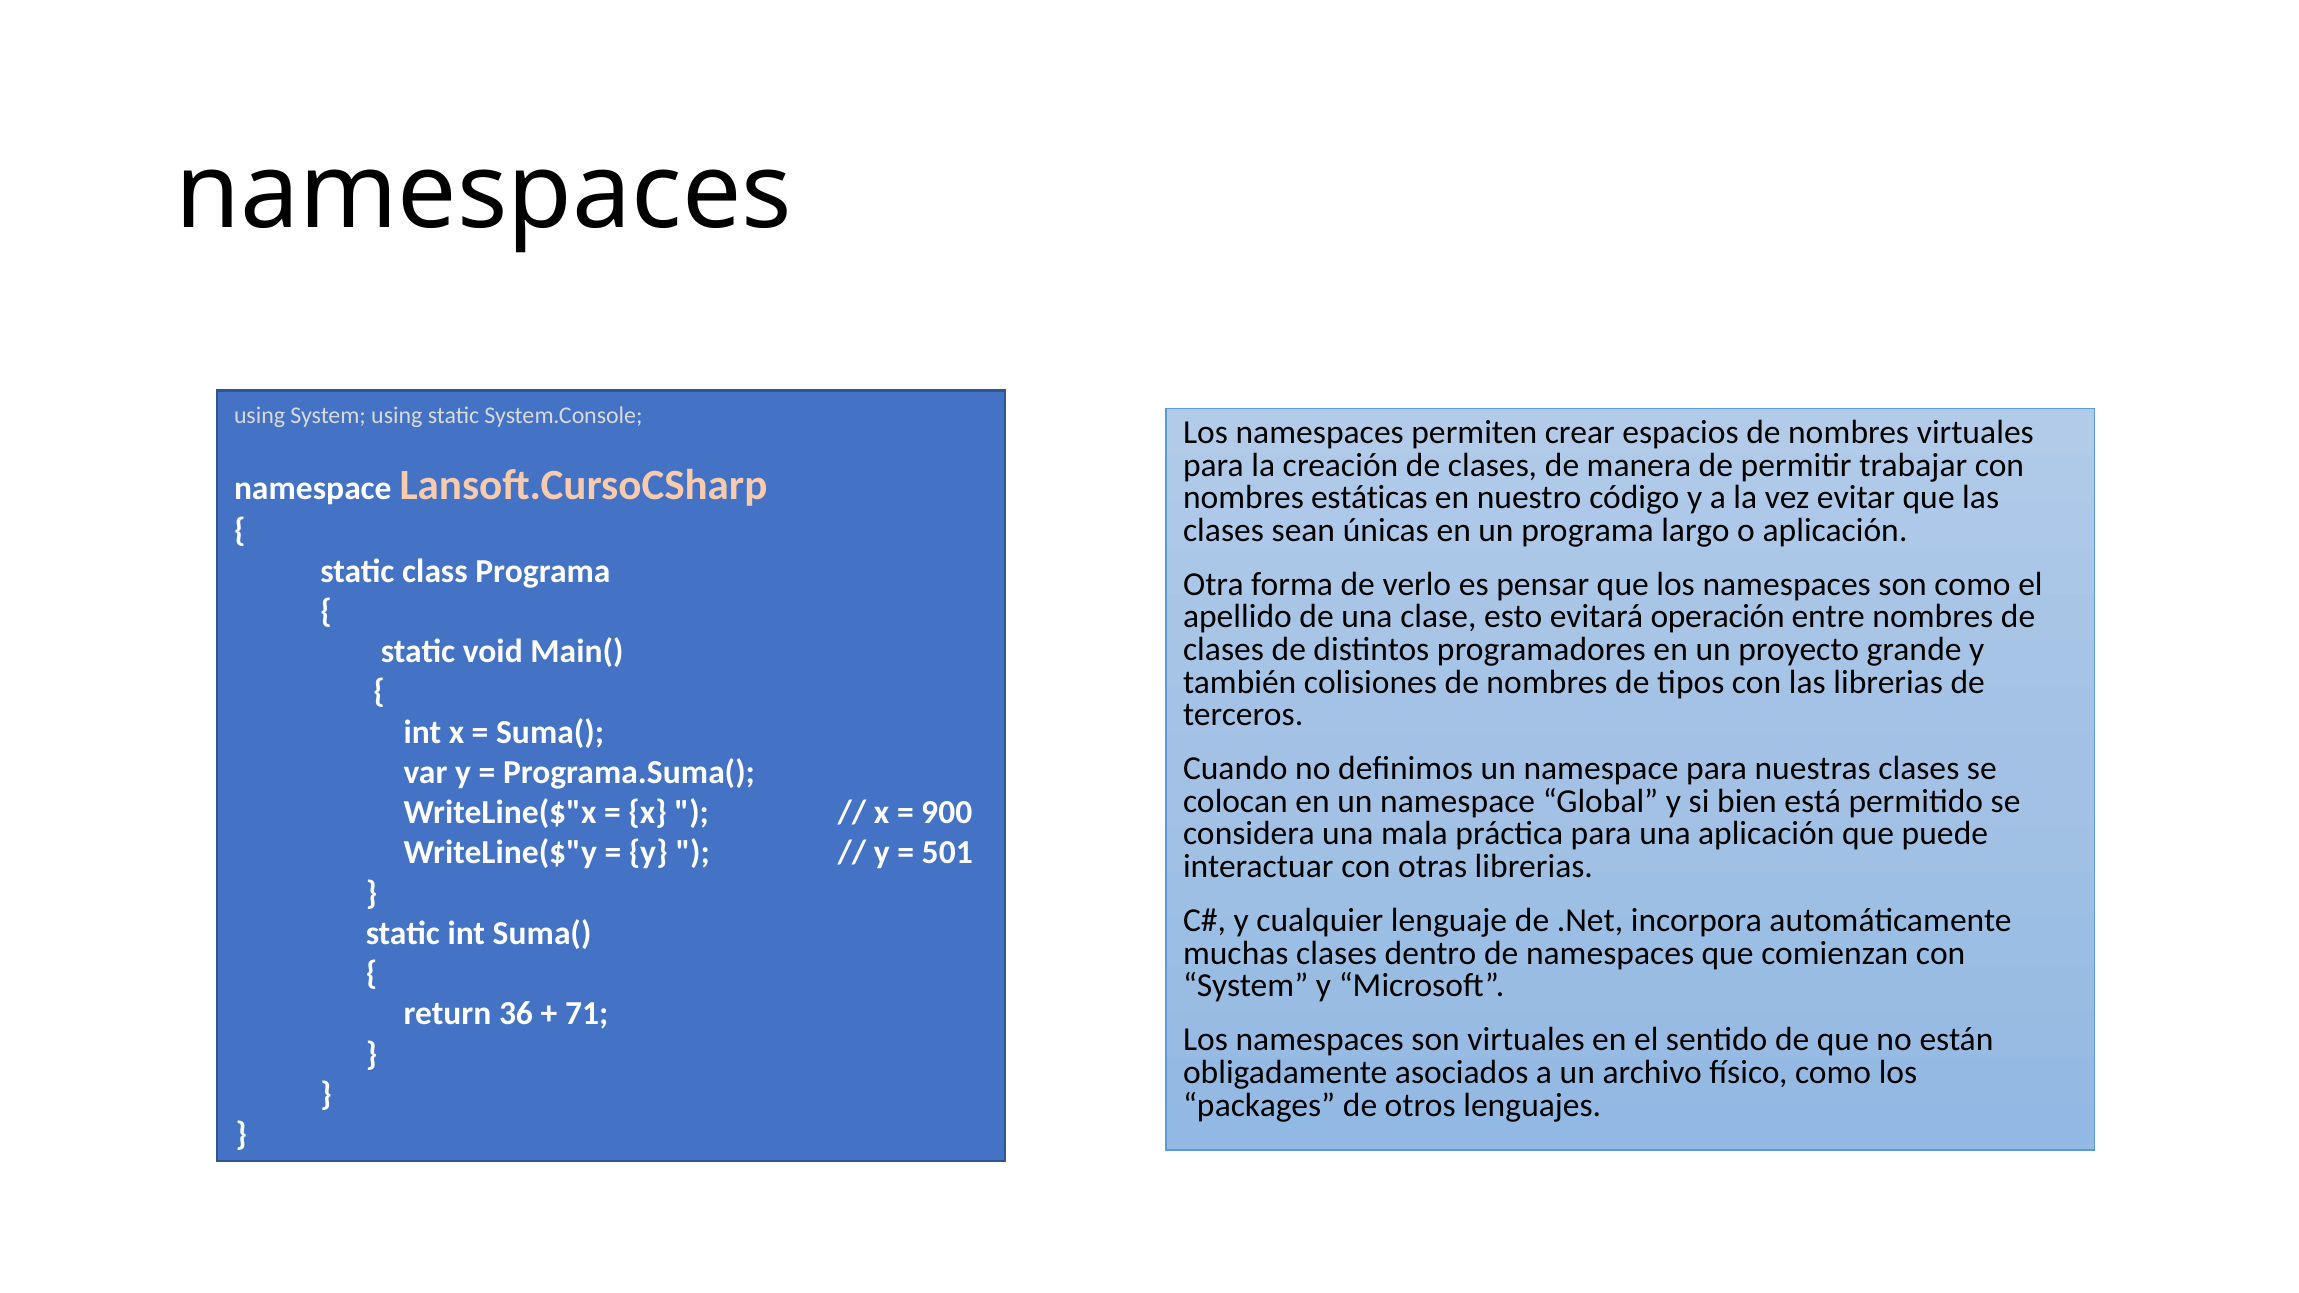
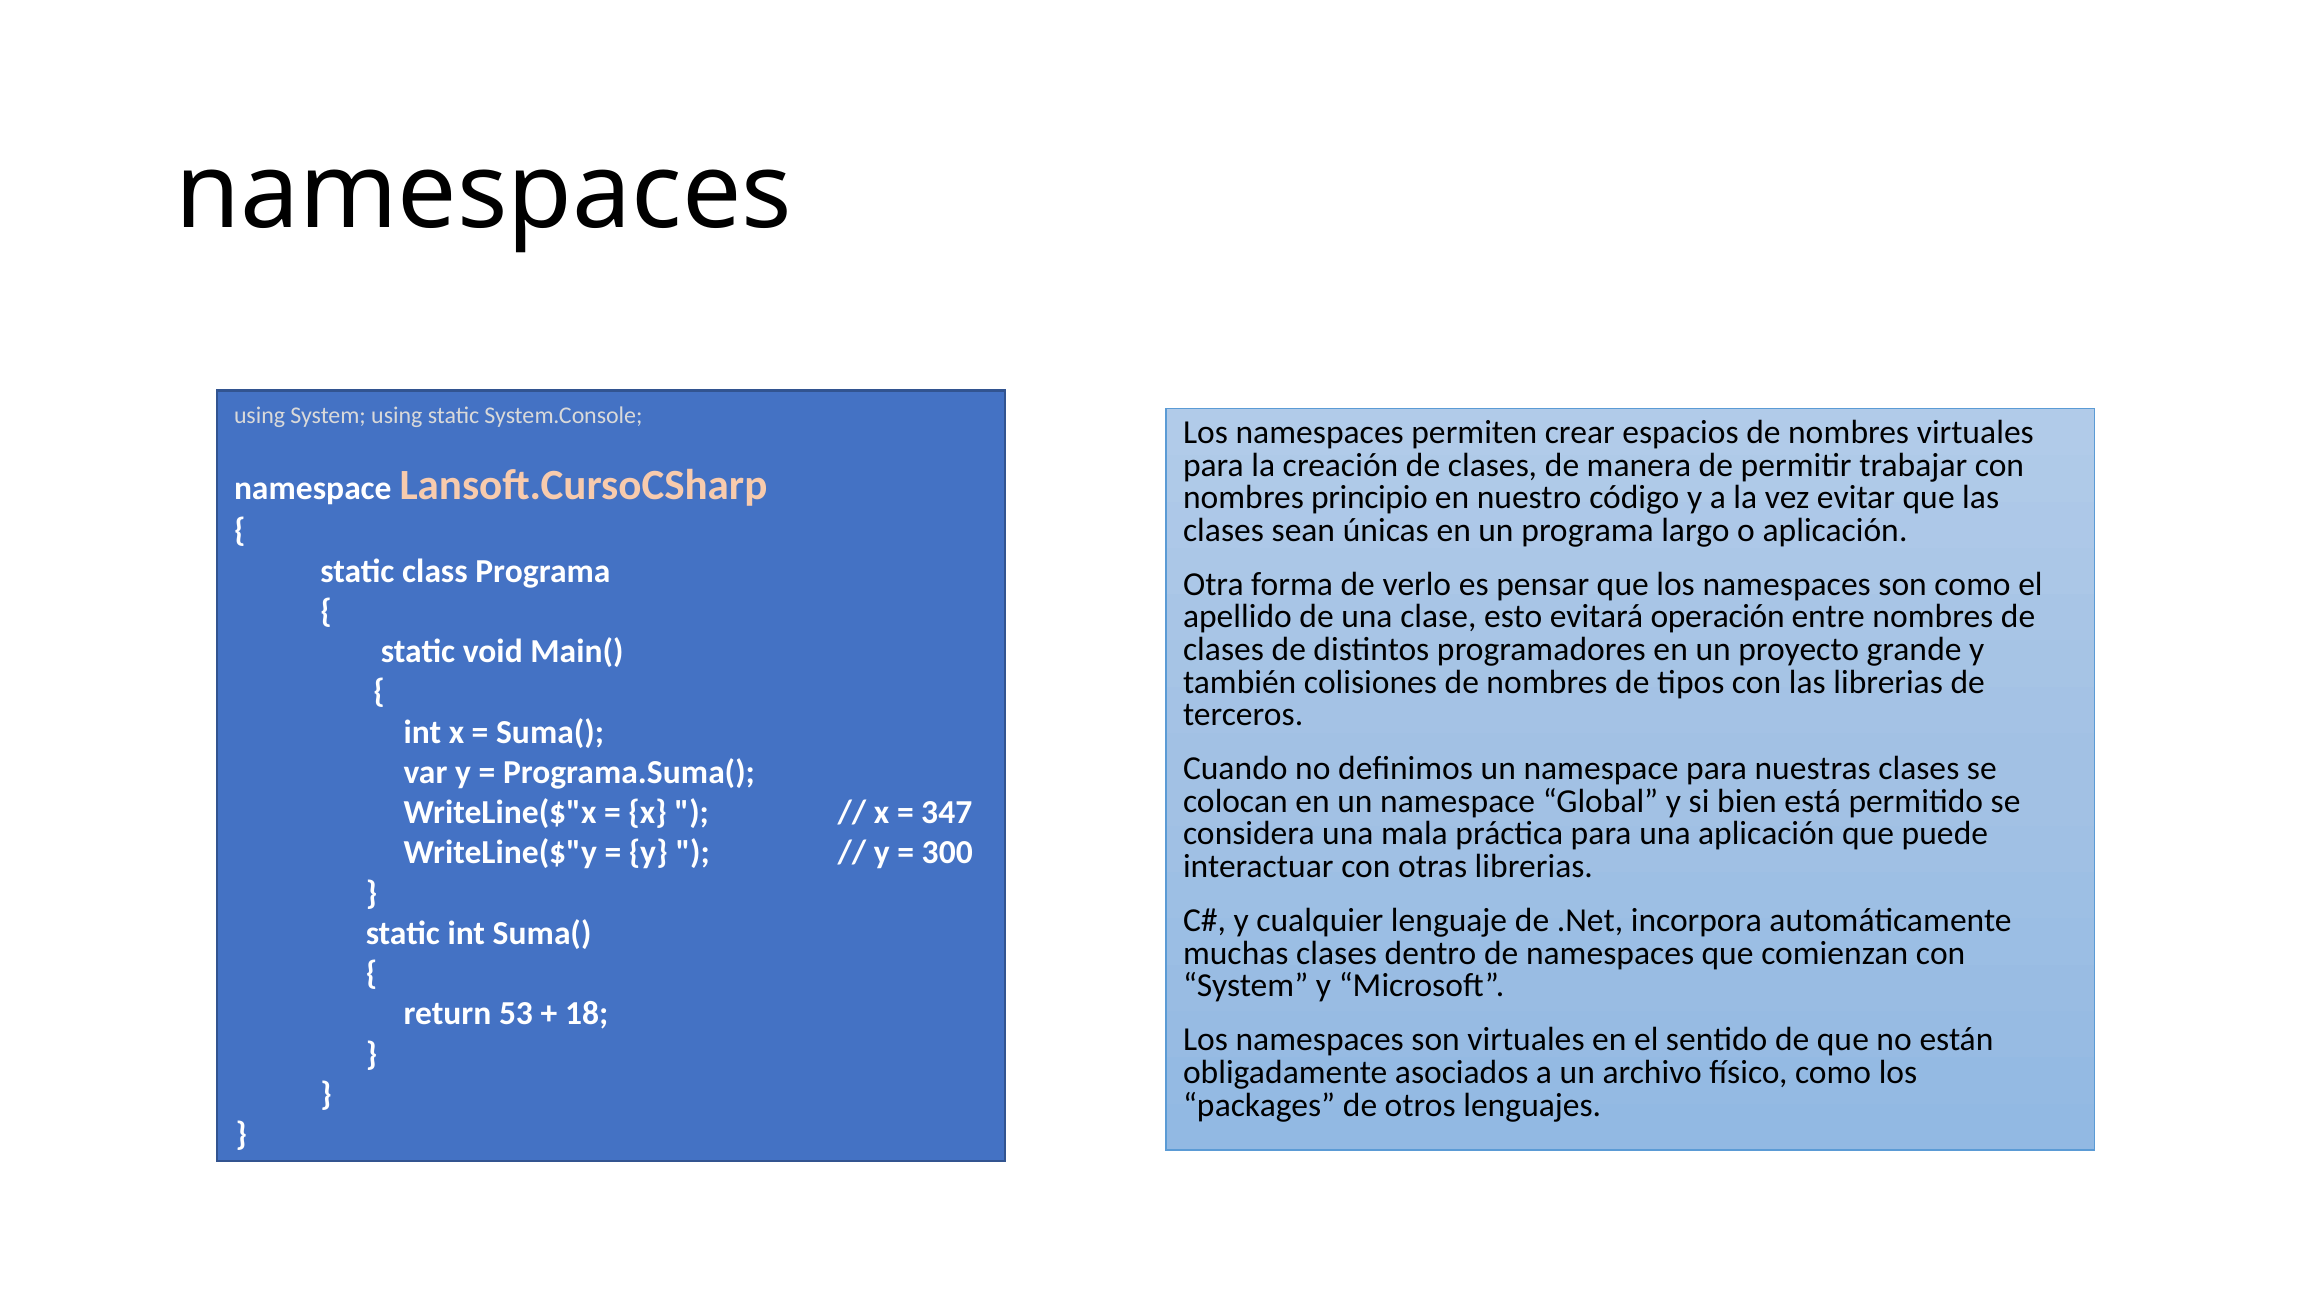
estáticas: estáticas -> principio (1369, 498)
900: 900 -> 347 (947, 813)
501: 501 -> 300 (947, 853)
36: 36 -> 53 (516, 1014)
71: 71 -> 18 (587, 1014)
